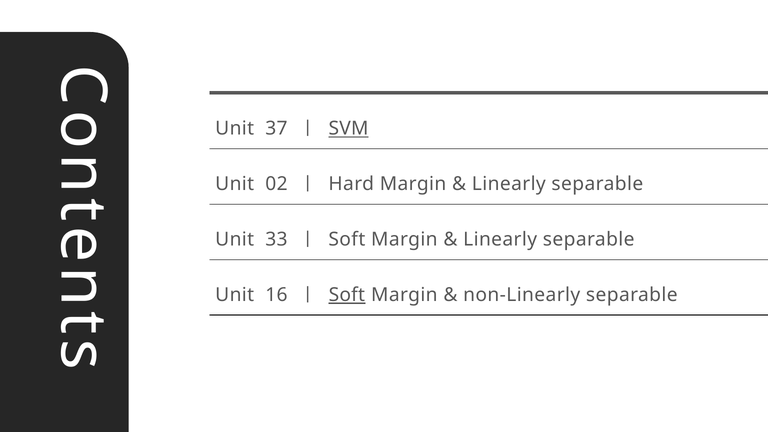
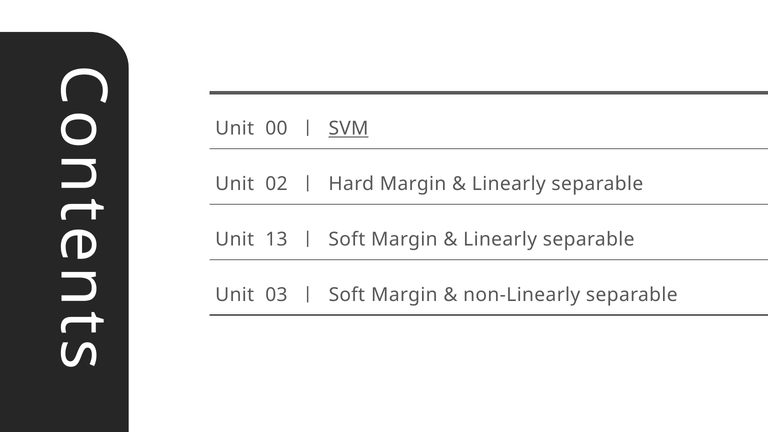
37: 37 -> 00 (276, 129)
33: 33 -> 13 (276, 240)
16: 16 -> 03 (276, 295)
Soft underline: present -> none (347, 295)
